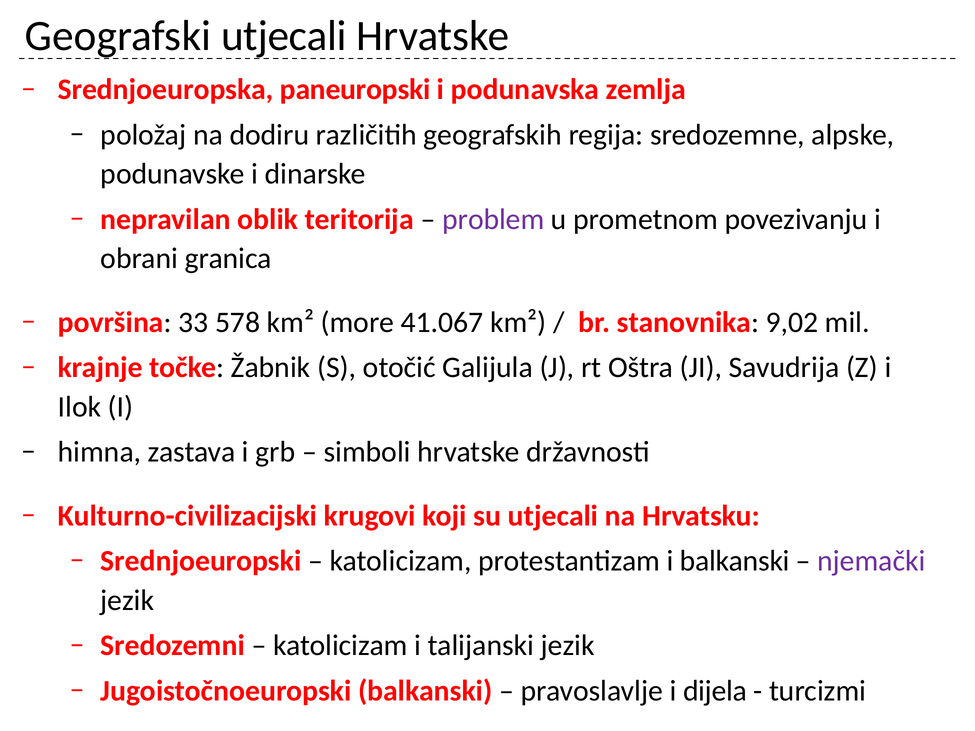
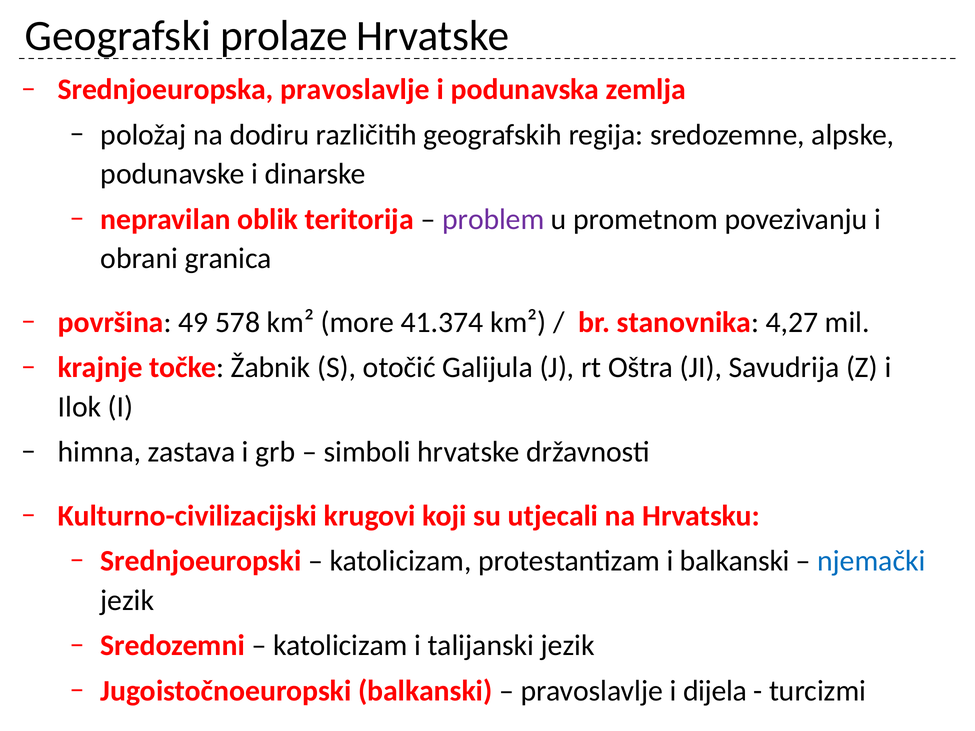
Geografski utjecali: utjecali -> prolaze (284, 36)
Srednjoeuropska paneuropski: paneuropski -> pravoslavlje (355, 90)
33: 33 -> 49 (193, 322)
41.067: 41.067 -> 41.374 (442, 322)
9,02: 9,02 -> 4,27 (792, 322)
njemački colour: purple -> blue (871, 561)
